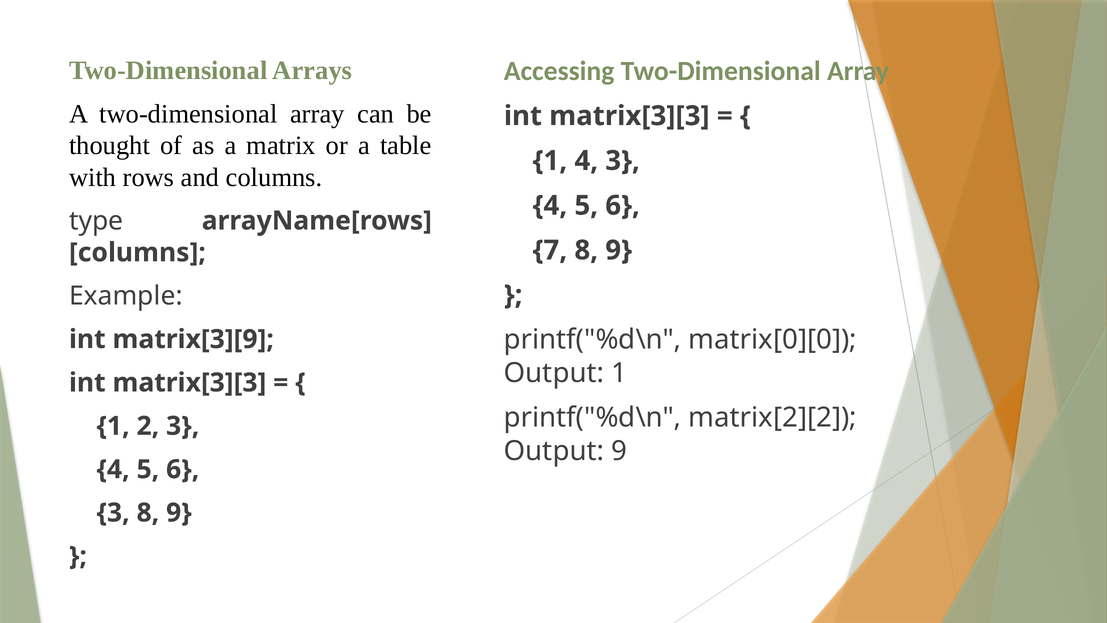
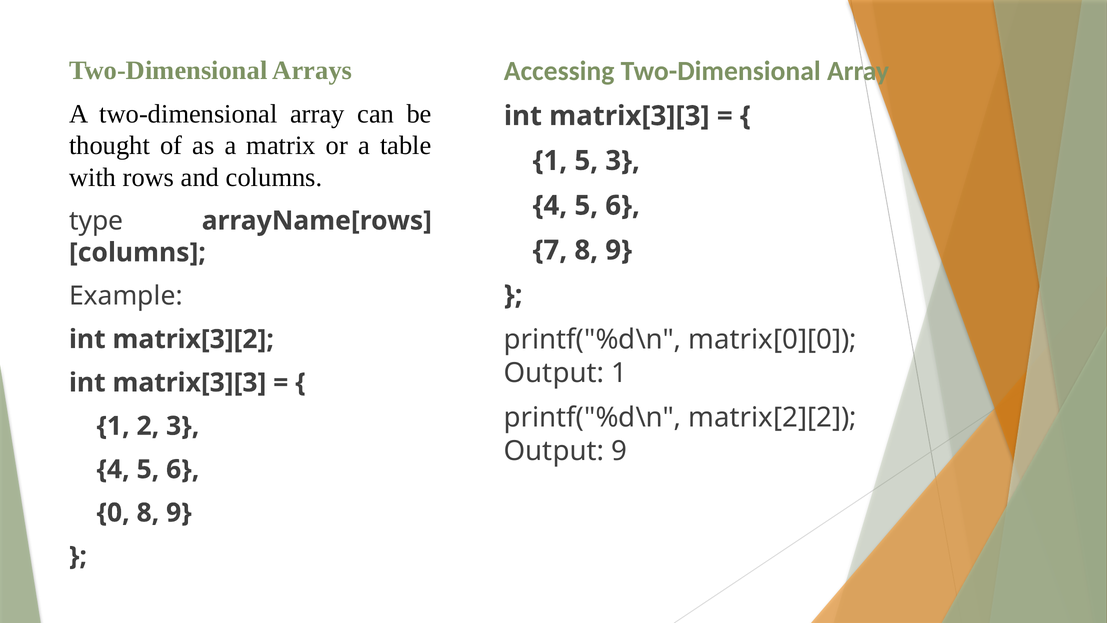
1 4: 4 -> 5 (586, 161)
matrix[3][9: matrix[3][9 -> matrix[3][2 (193, 339)
3: 3 -> 0 (113, 513)
